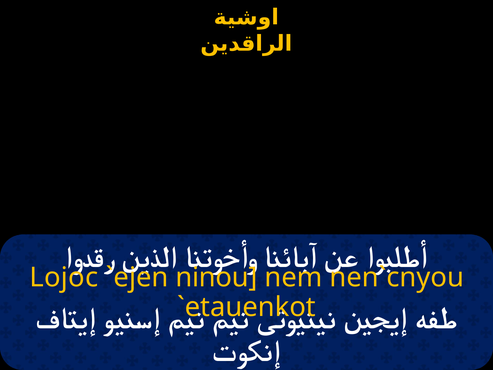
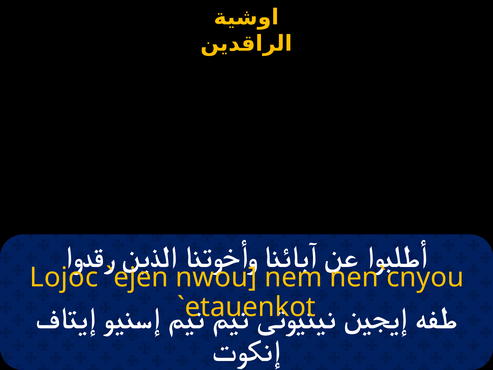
ninou: ninou -> nwou (216, 277)
